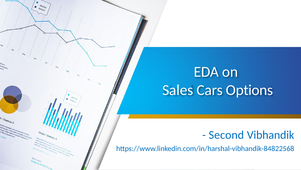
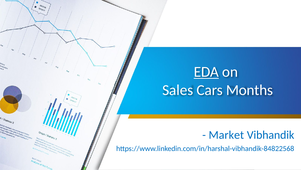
EDA underline: none -> present (206, 72)
Options: Options -> Months (250, 90)
Second: Second -> Market (226, 135)
